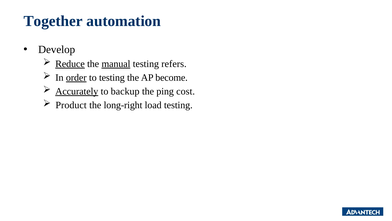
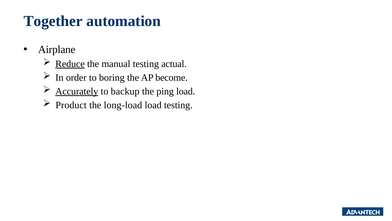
Develop: Develop -> Airplane (57, 49)
manual underline: present -> none (116, 64)
refers: refers -> actual (174, 64)
order underline: present -> none (76, 77)
to testing: testing -> boring (112, 77)
ping cost: cost -> load (186, 91)
long-right: long-right -> long-load (123, 105)
